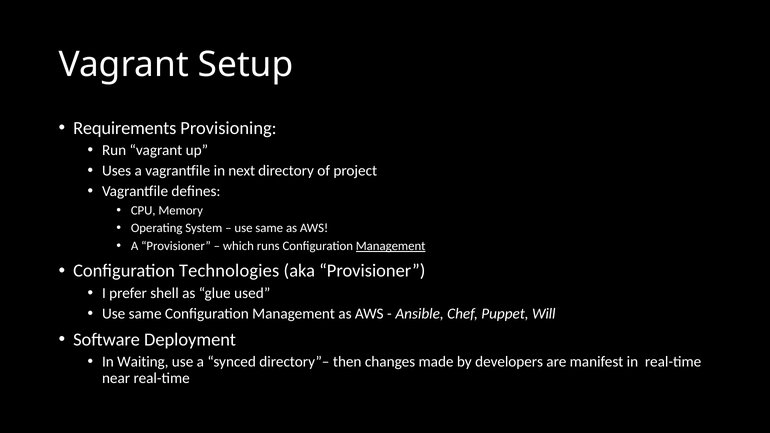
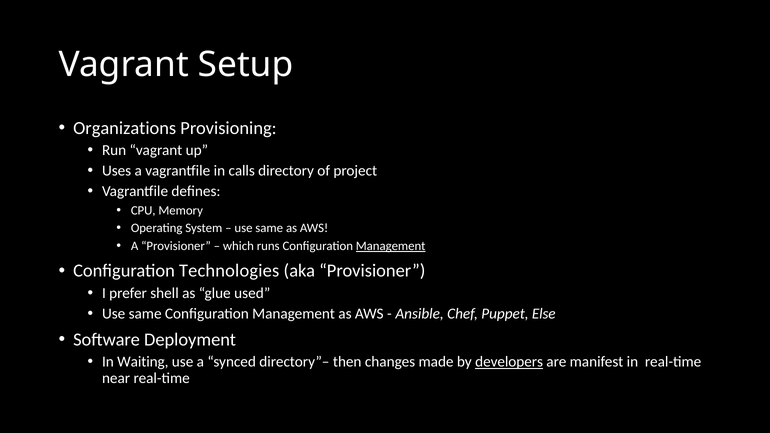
Requirements: Requirements -> Organizations (125, 128)
next: next -> calls (242, 171)
Will: Will -> Else (544, 314)
developers underline: none -> present (509, 362)
